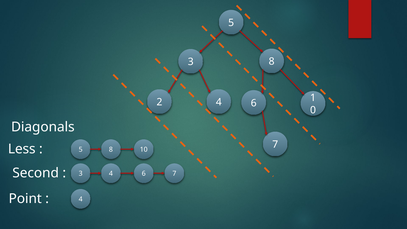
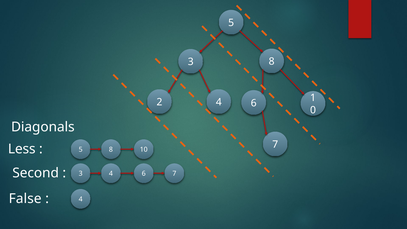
Point: Point -> False (25, 199)
